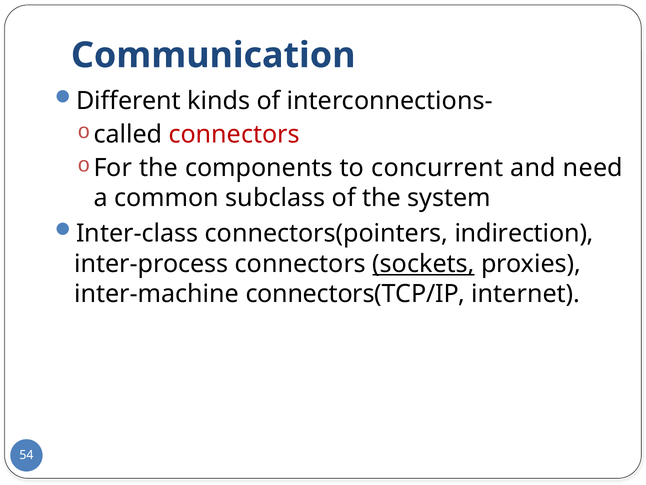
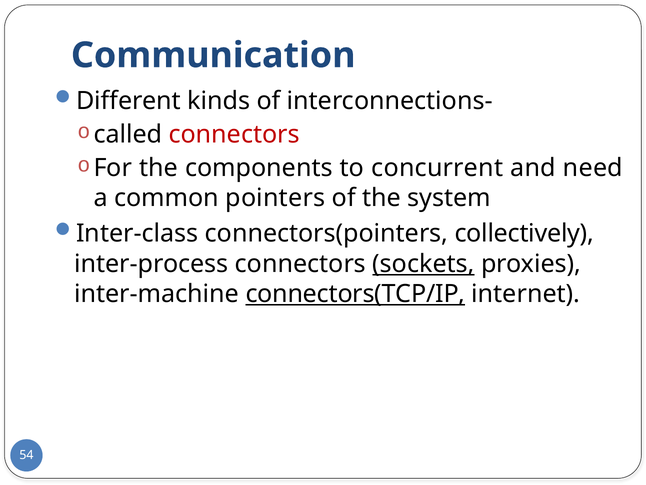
subclass: subclass -> pointers (275, 198)
indirection: indirection -> collectively (524, 233)
connectors(TCP/IP underline: none -> present (355, 294)
